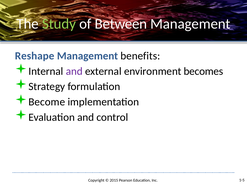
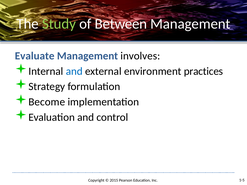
Reshape: Reshape -> Evaluate (35, 56)
benefits: benefits -> involves (140, 56)
and colour: purple -> blue (74, 71)
becomes: becomes -> practices (203, 71)
